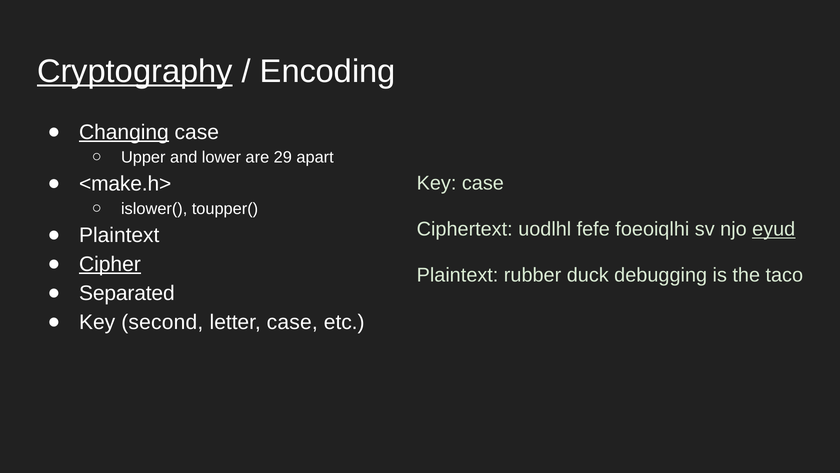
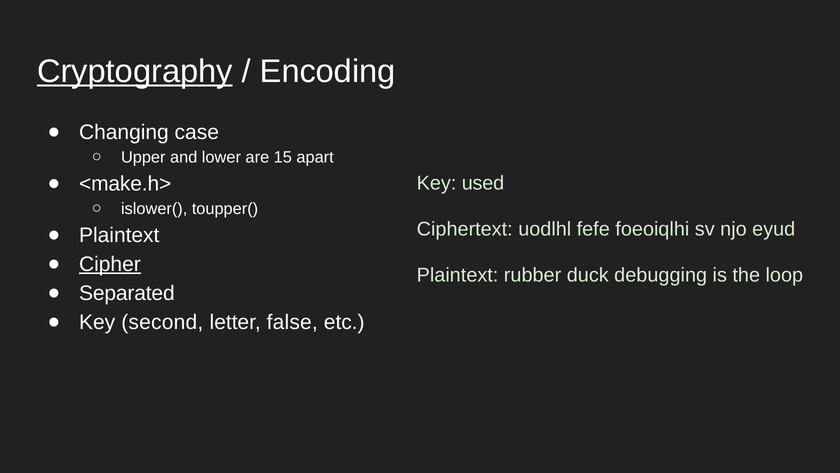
Changing underline: present -> none (124, 132)
29: 29 -> 15 (283, 157)
Key case: case -> used (483, 183)
eyud underline: present -> none (774, 229)
taco: taco -> loop (784, 275)
letter case: case -> false (292, 322)
